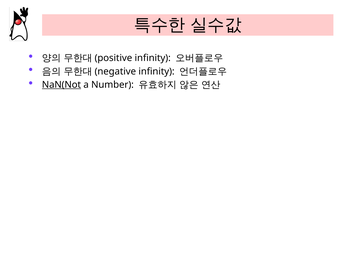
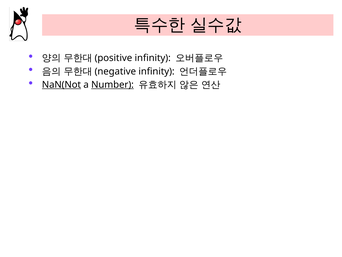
Number underline: none -> present (113, 85)
